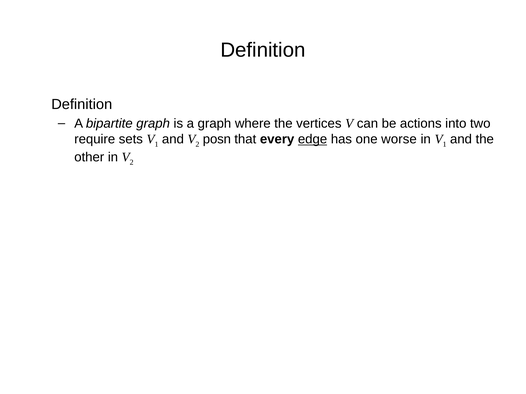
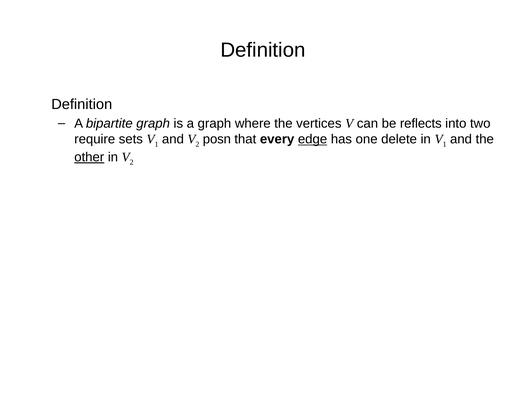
actions: actions -> reflects (421, 124)
worse: worse -> delete (399, 139)
other underline: none -> present (89, 157)
